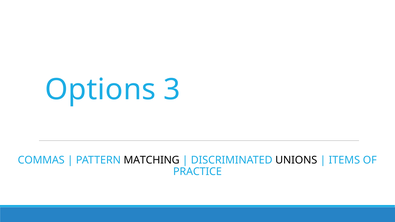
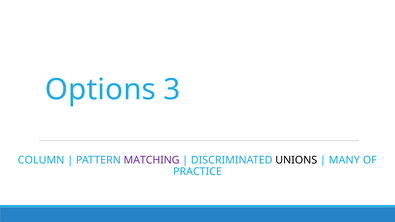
COMMAS: COMMAS -> COLUMN (41, 160)
MATCHING colour: black -> purple (152, 160)
ITEMS: ITEMS -> MANY (344, 160)
